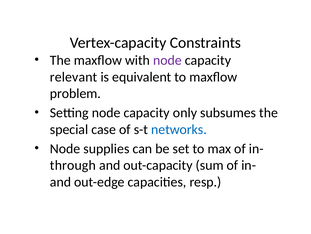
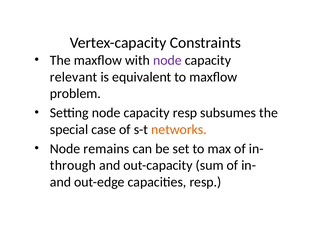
capacity only: only -> resp (185, 112)
networks colour: blue -> orange (179, 129)
supplies: supplies -> remains (106, 148)
